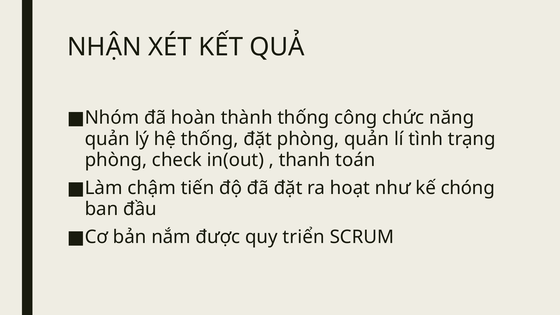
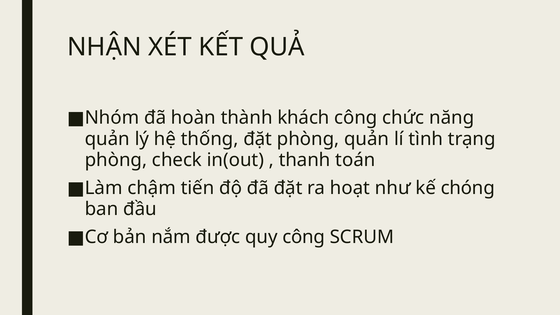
thành thống: thống -> khách (303, 118)
quy triển: triển -> công (304, 237)
